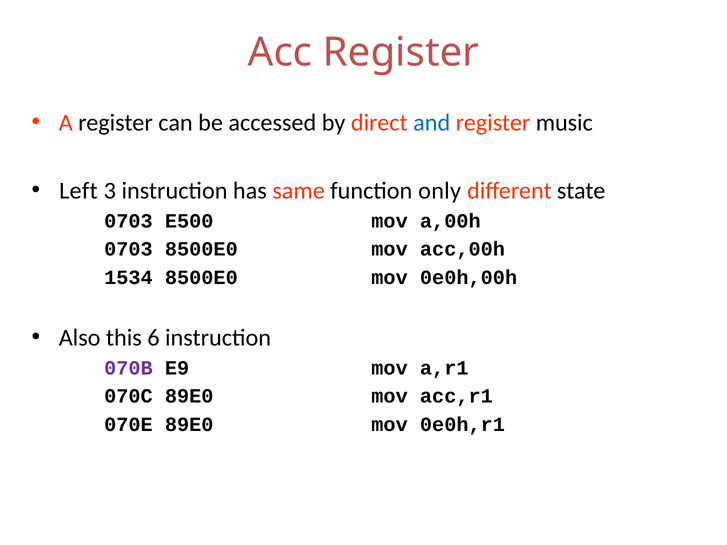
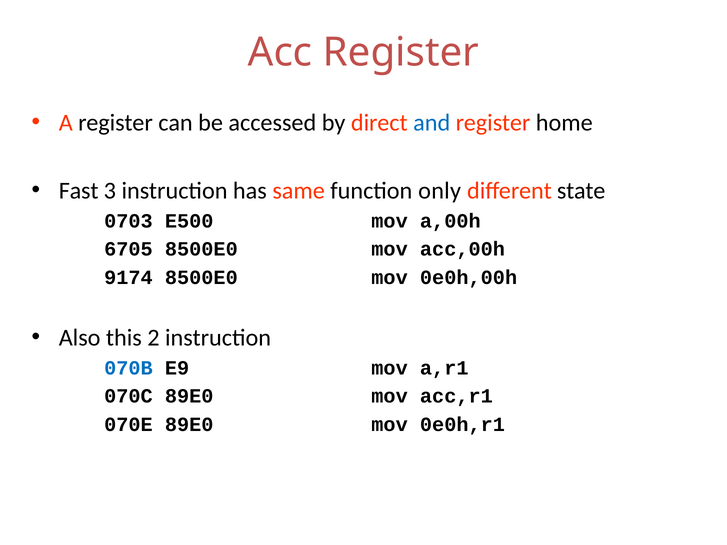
music: music -> home (564, 123)
Left: Left -> Fast (79, 191)
0703: 0703 -> 6705 (128, 249)
1534: 1534 -> 9174 (128, 278)
6: 6 -> 2 (153, 338)
070B colour: purple -> blue (128, 368)
